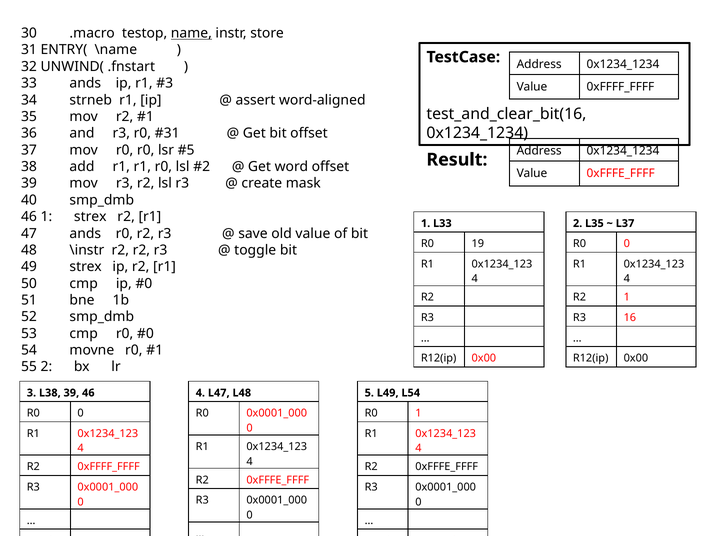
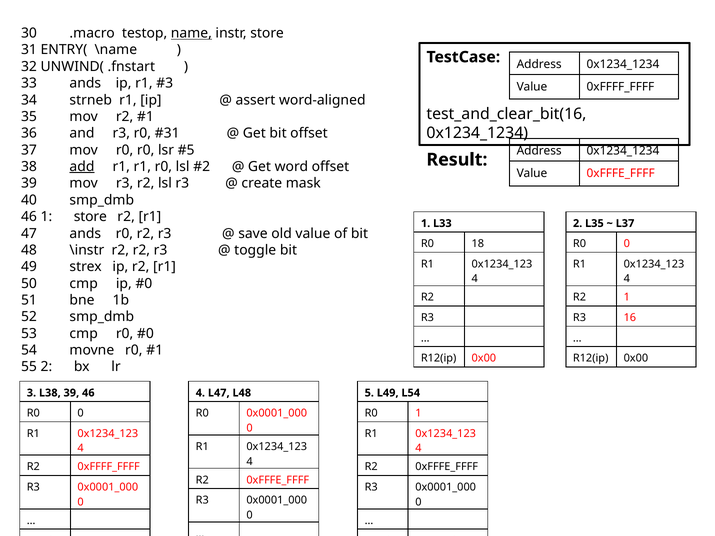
add underline: none -> present (82, 167)
1 strex: strex -> store (90, 217)
19: 19 -> 18 (478, 244)
